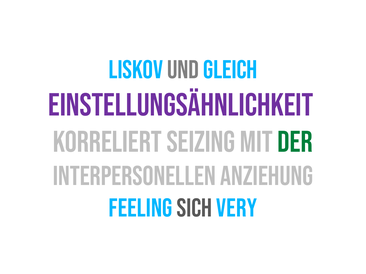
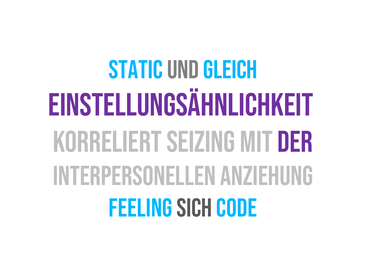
Liskov: Liskov -> Static (136, 70)
DER colour: green -> purple (295, 142)
very: very -> code (237, 208)
